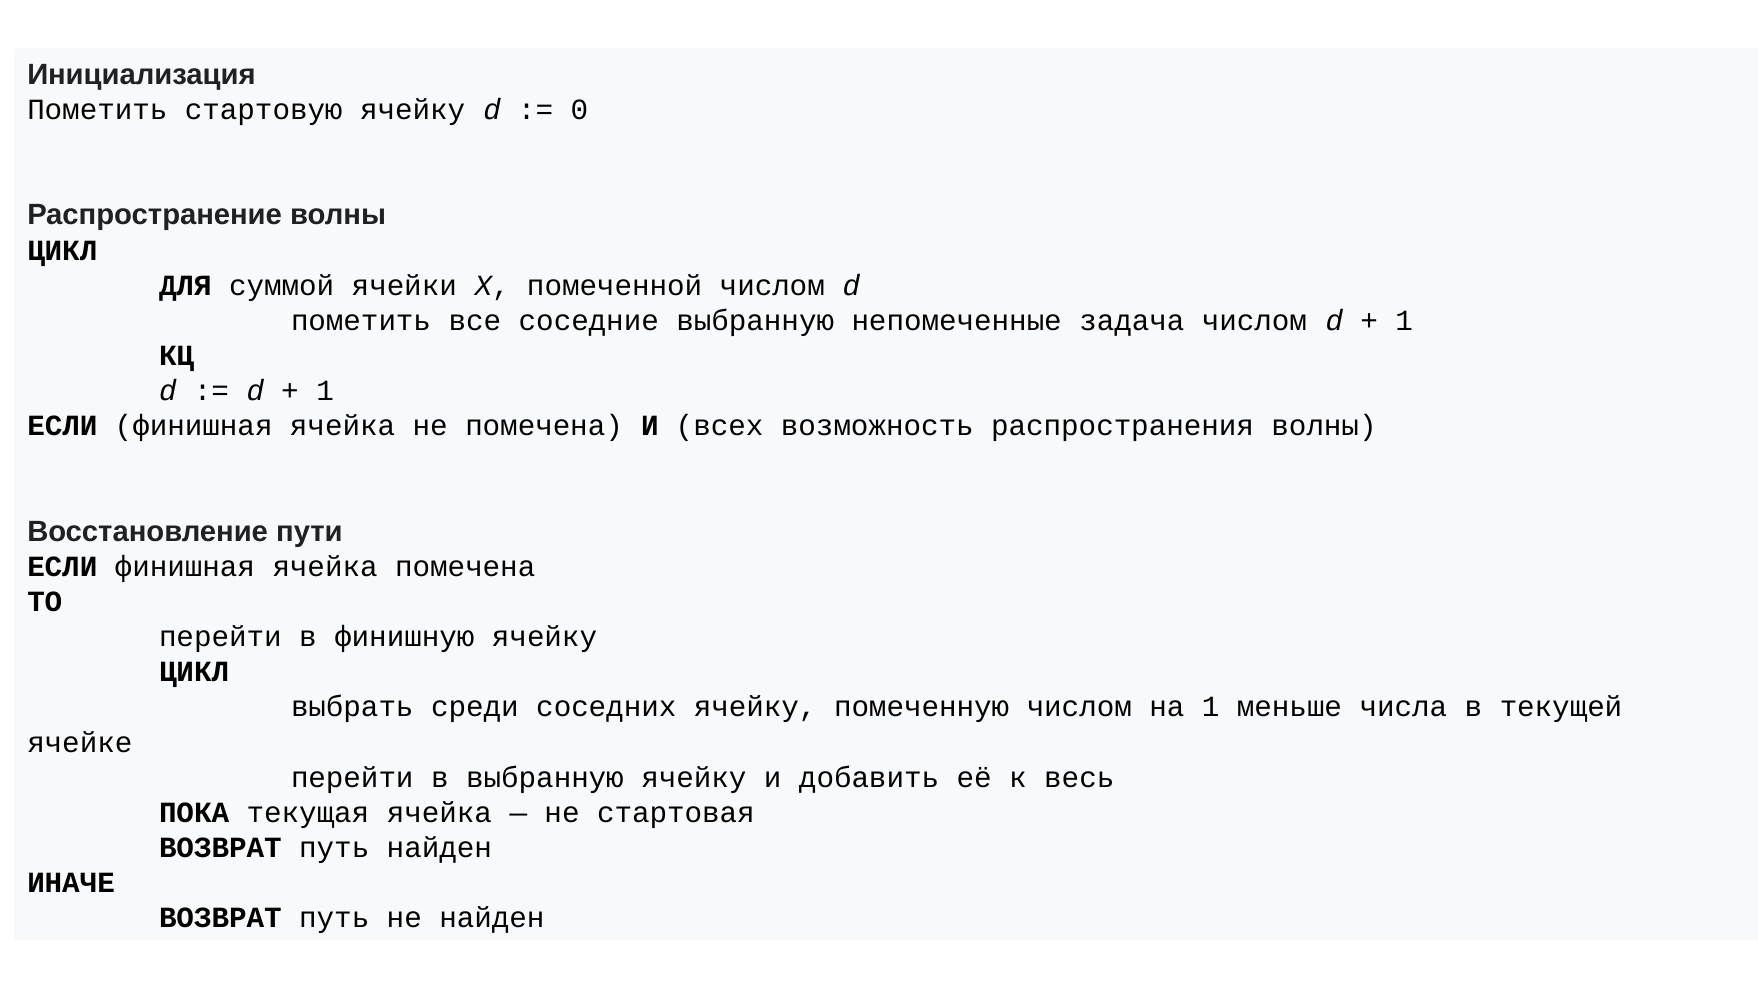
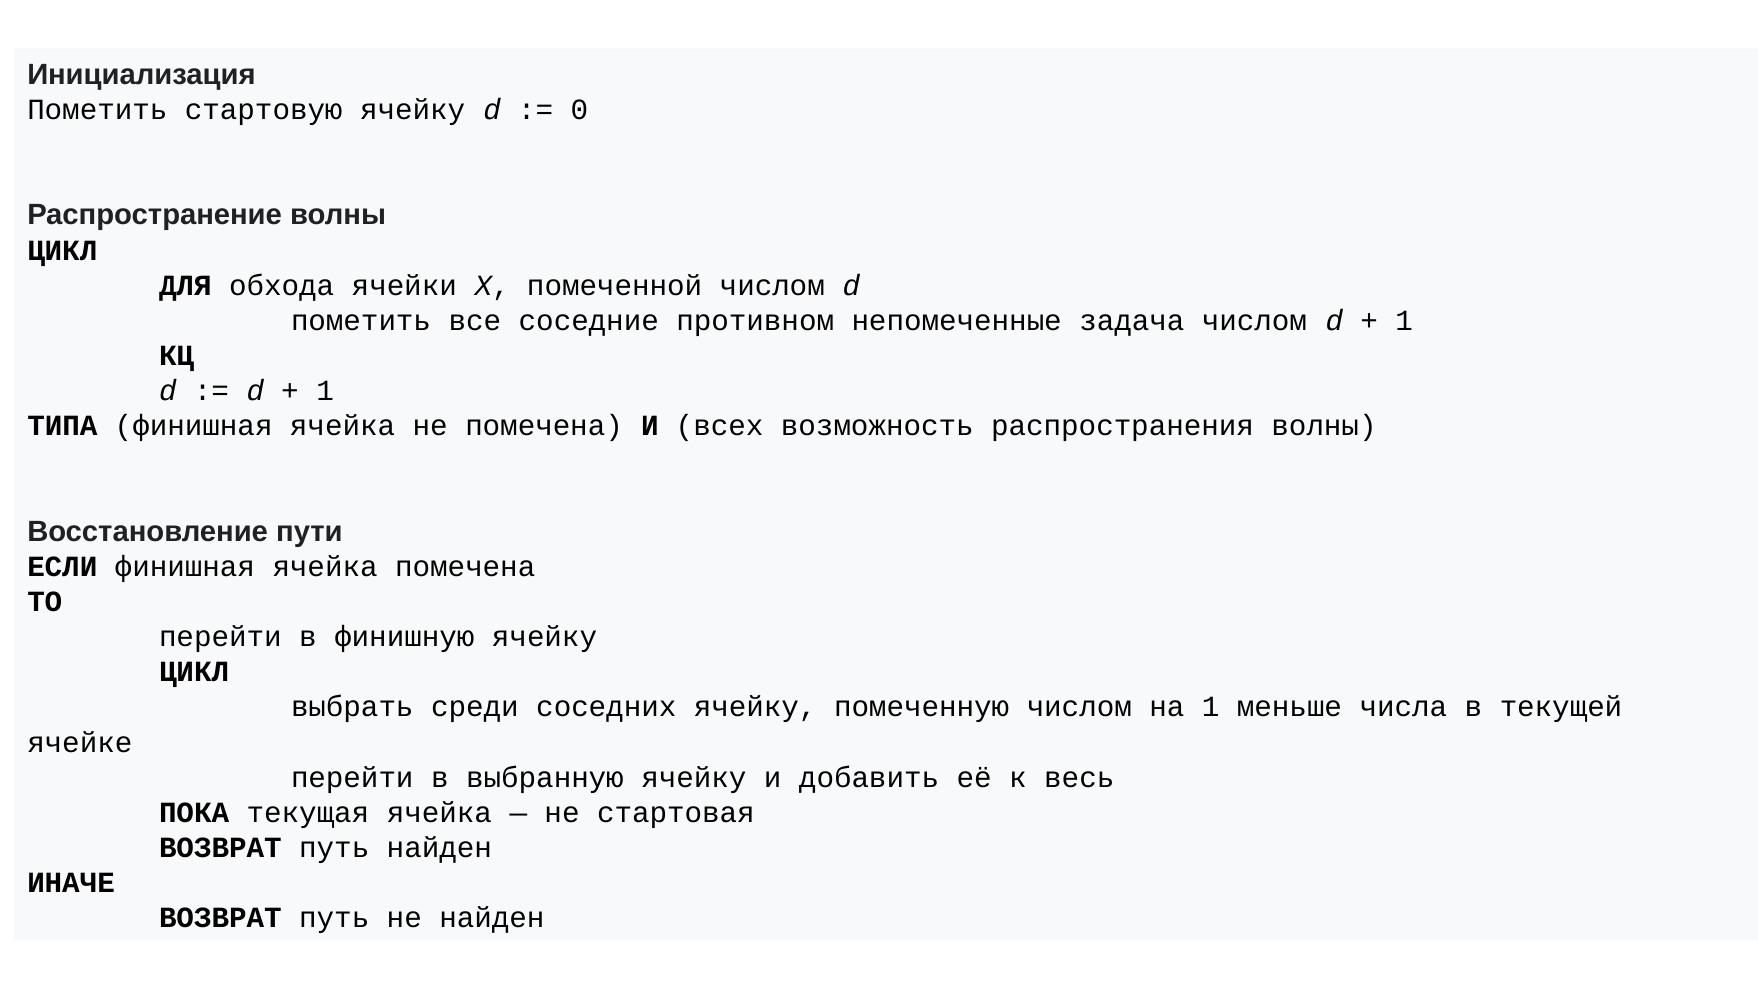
суммой: суммой -> обхода (282, 285)
соседние выбранную: выбранную -> противном (755, 321)
ЕСЛИ: ЕСЛИ -> ТИПА (62, 426)
